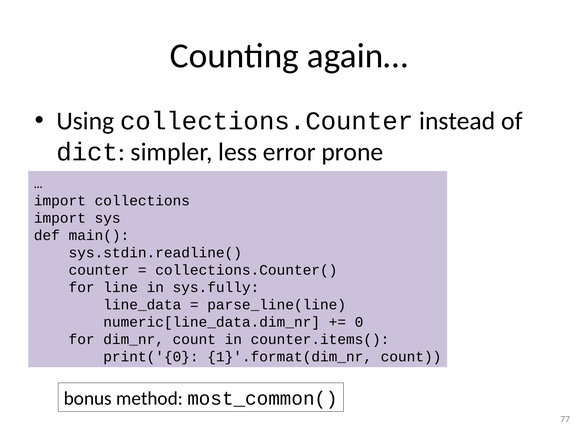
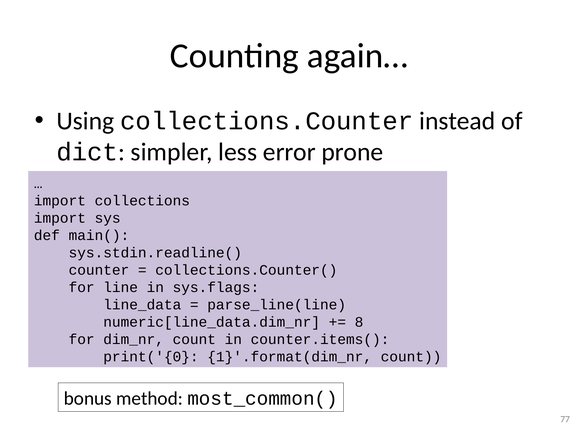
sys.fully: sys.fully -> sys.flags (216, 288)
0: 0 -> 8 (359, 322)
